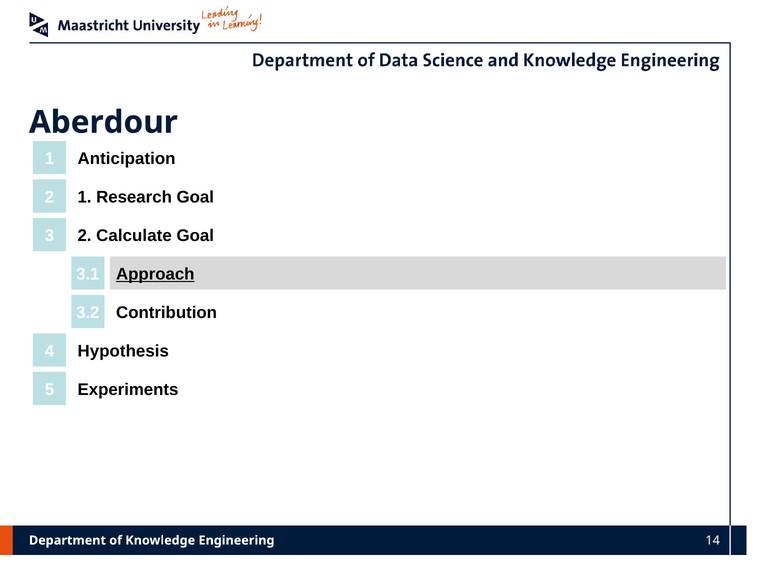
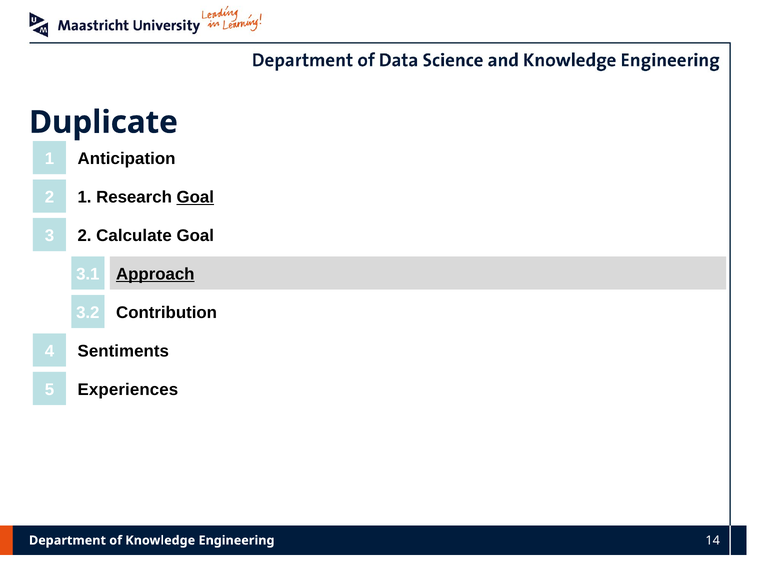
Aberdour: Aberdour -> Duplicate (103, 122)
Goal underline: none -> present (195, 197)
Hypothesis: Hypothesis -> Sentiments (123, 351)
Experiments: Experiments -> Experiences (128, 390)
